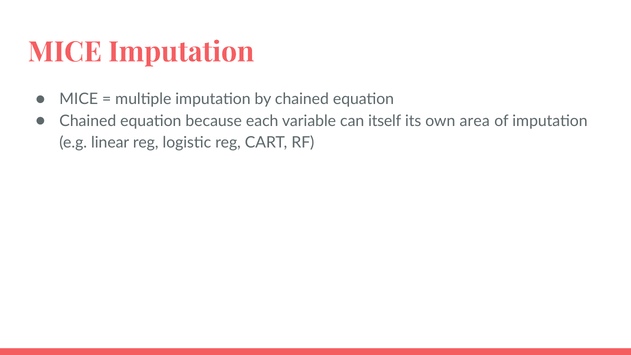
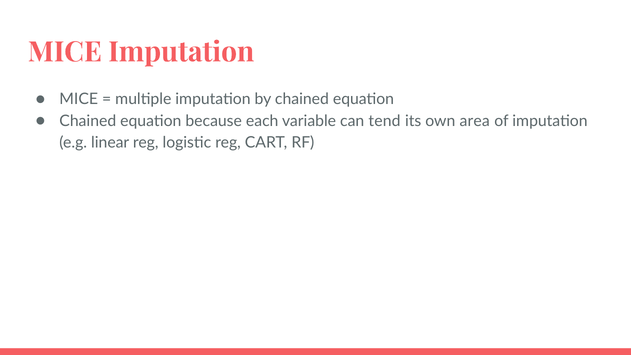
itself: itself -> tend (385, 121)
